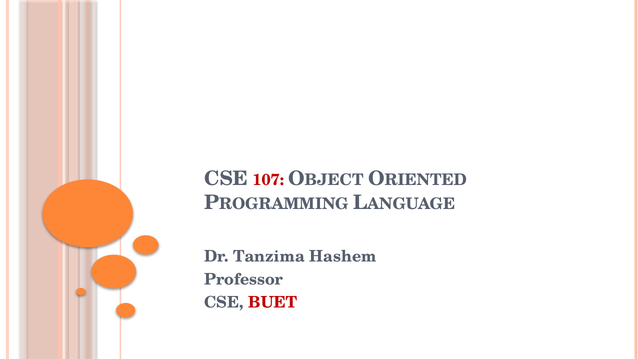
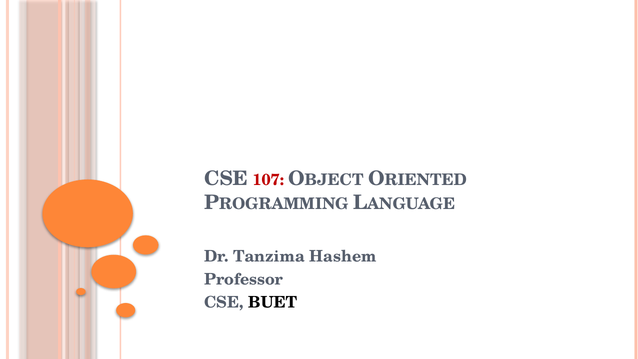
BUET colour: red -> black (273, 303)
